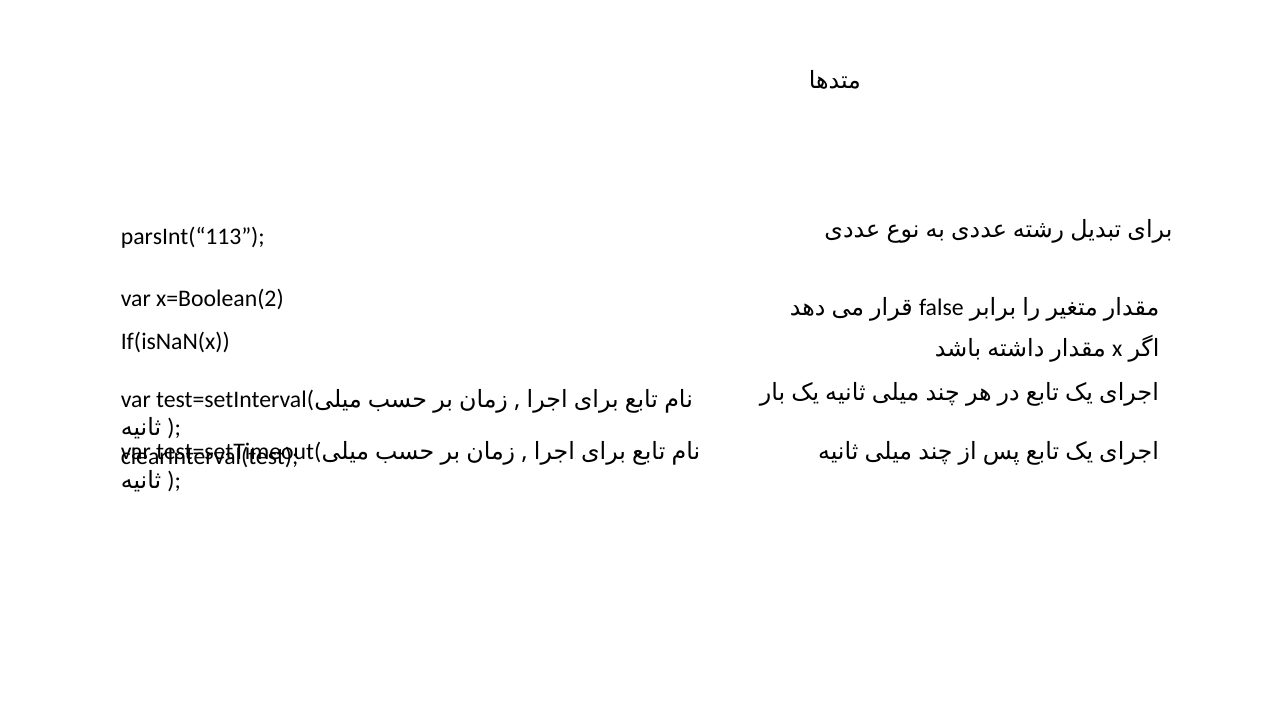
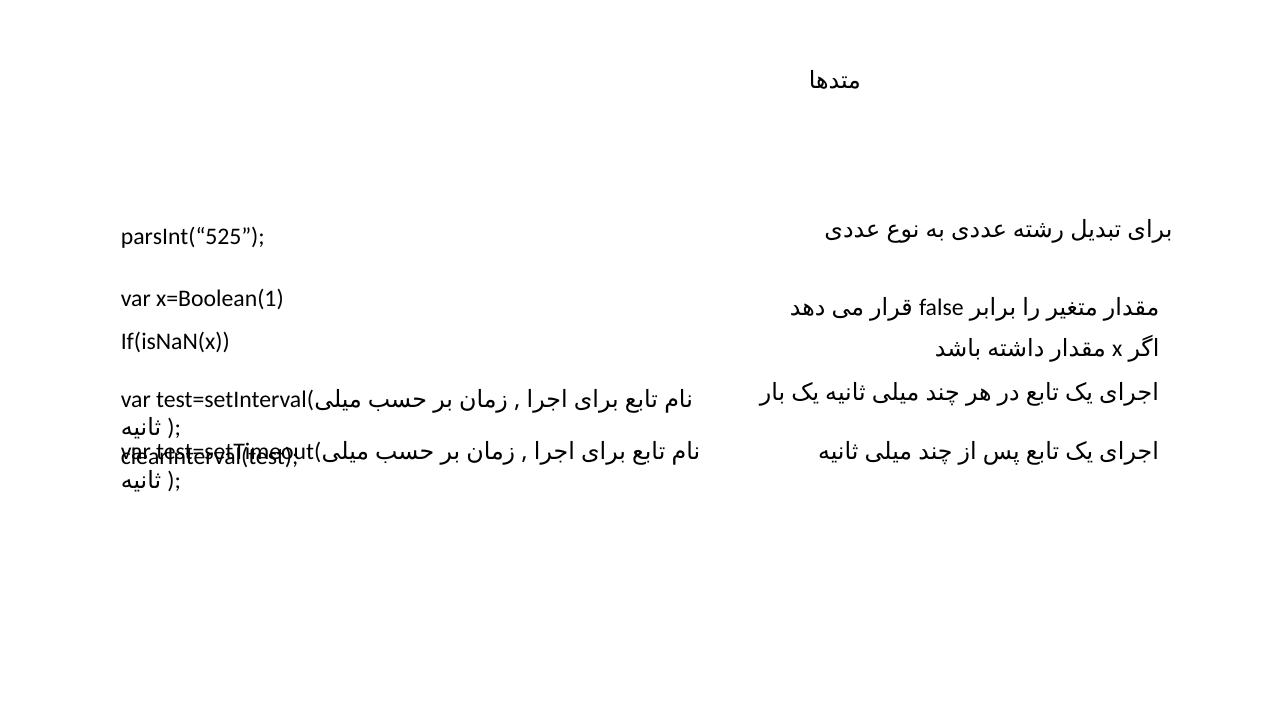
parsInt(“113: parsInt(“113 -> parsInt(“525 (193, 236)
x=Boolean(2: x=Boolean(2 -> x=Boolean(1 (220, 298)
